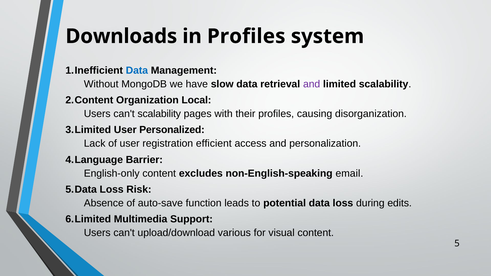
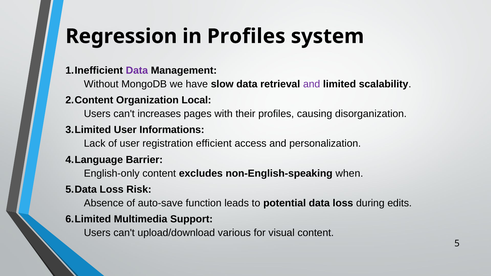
Downloads: Downloads -> Regression (121, 36)
Data colour: blue -> purple (137, 70)
can't scalability: scalability -> increases (159, 114)
Personalized: Personalized -> Informations (172, 130)
email: email -> when (349, 173)
